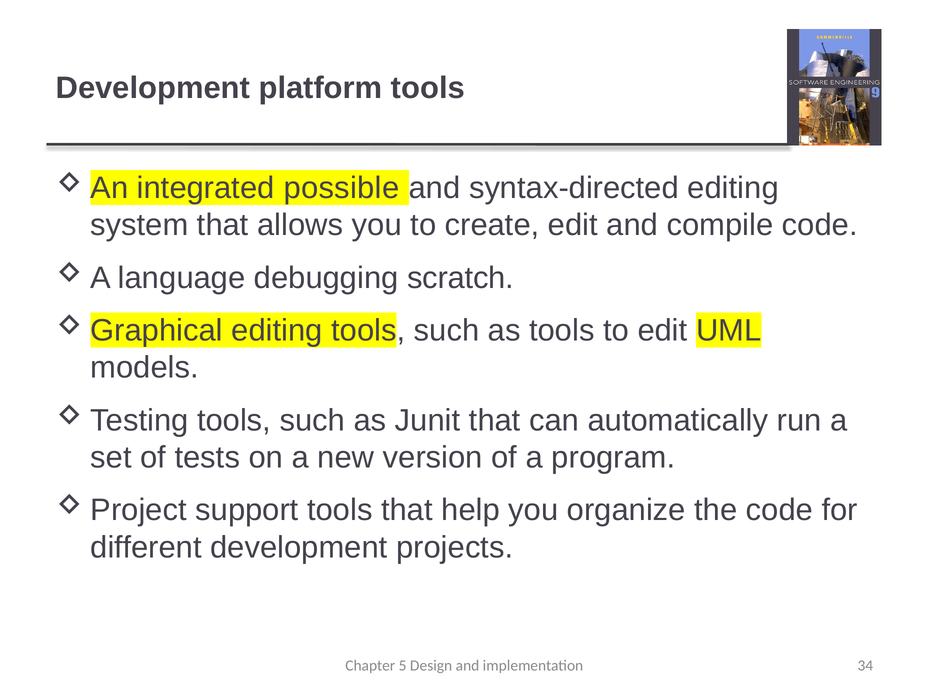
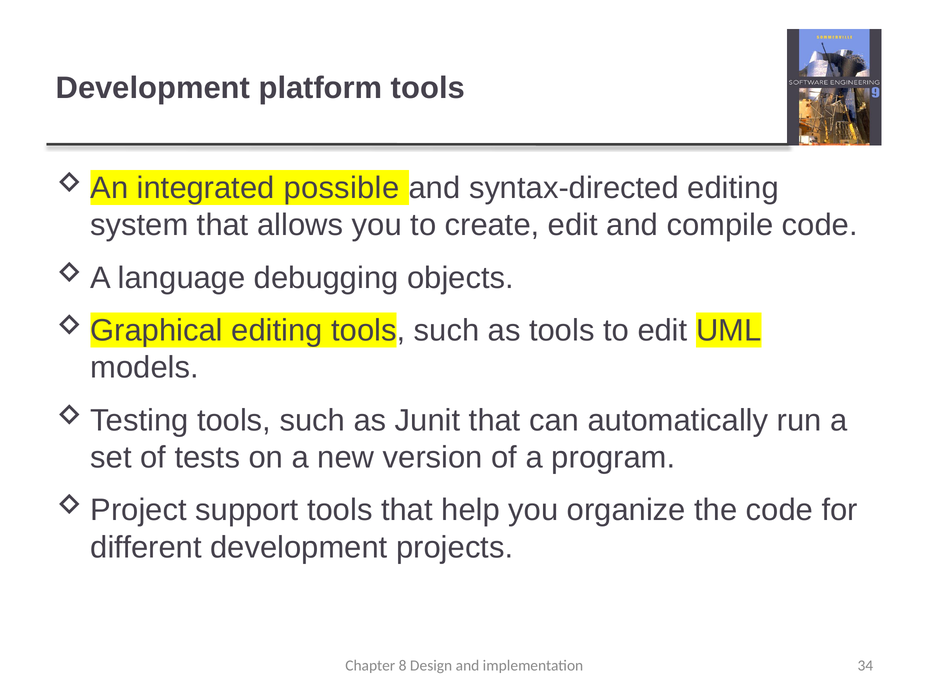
scratch: scratch -> objects (460, 278)
5: 5 -> 8 (403, 665)
